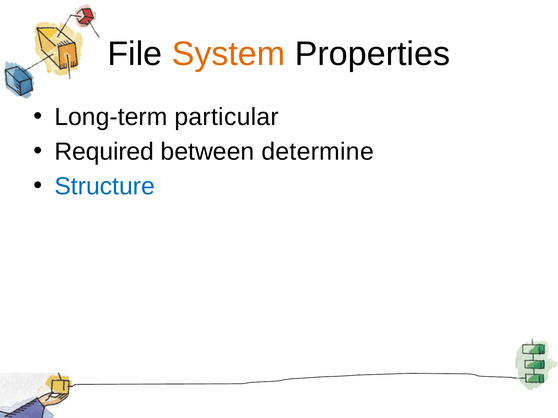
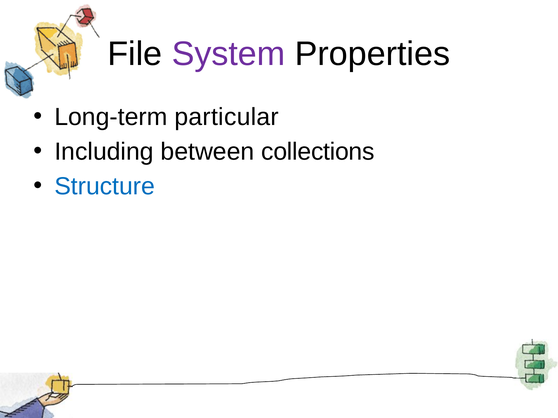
System colour: orange -> purple (229, 54)
Required: Required -> Including (104, 152)
determine: determine -> collections (318, 152)
